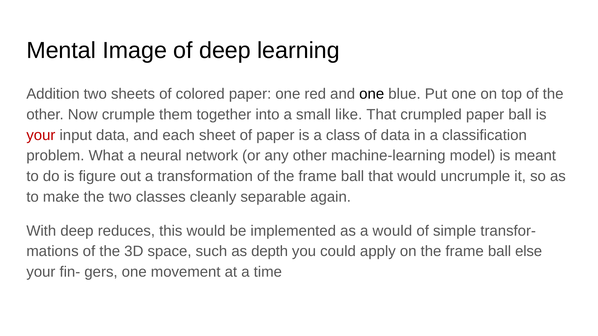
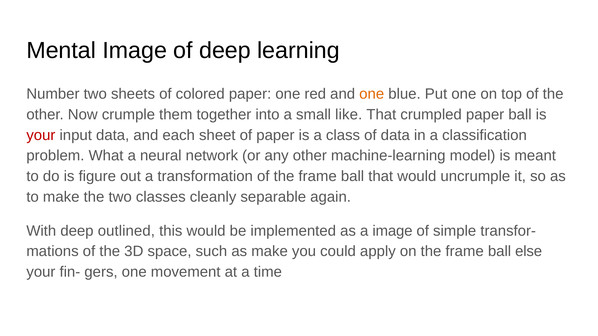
Addition: Addition -> Number (53, 94)
one colour: black -> orange (372, 94)
reduces: reduces -> outlined (126, 231)
a would: would -> image (393, 231)
as depth: depth -> make (270, 252)
